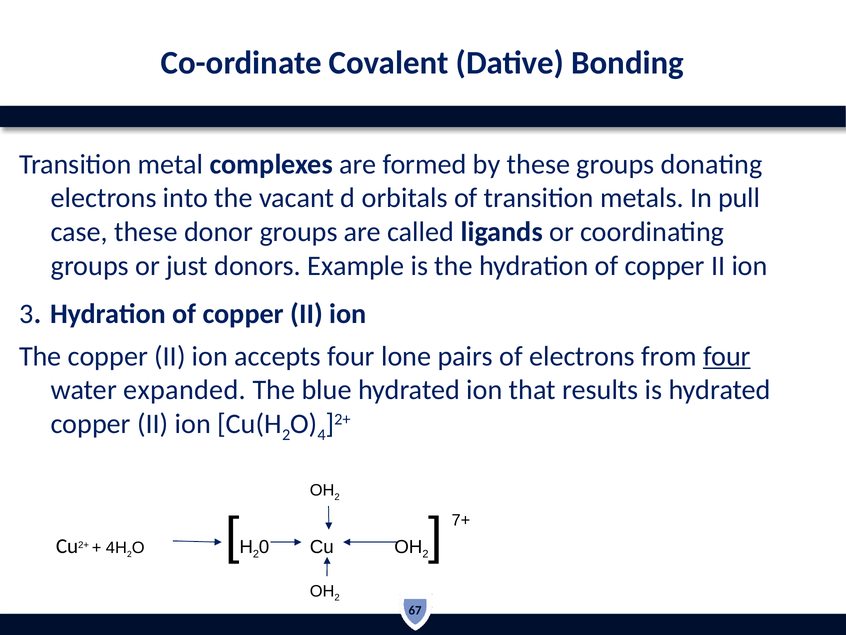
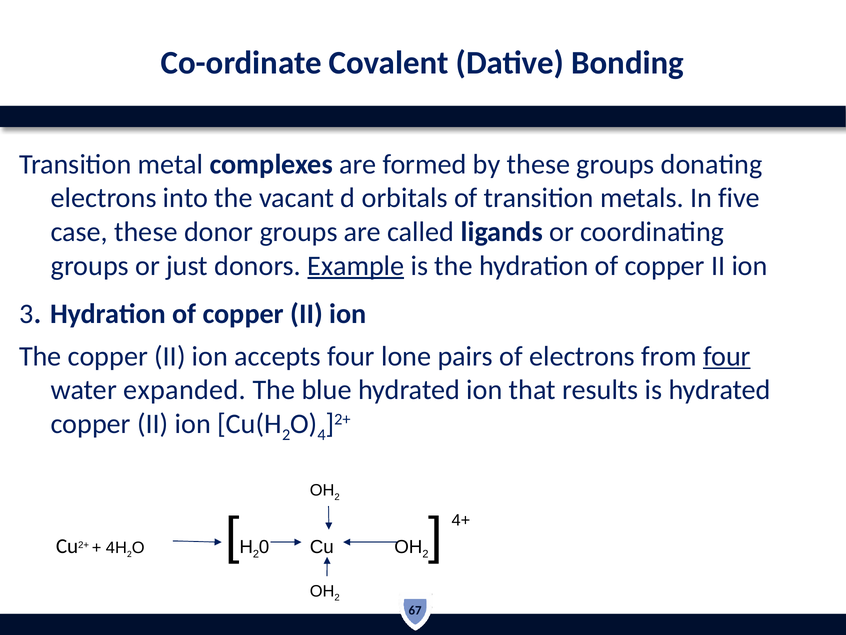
pull: pull -> five (739, 198)
Example underline: none -> present (356, 266)
7+: 7+ -> 4+ (461, 520)
